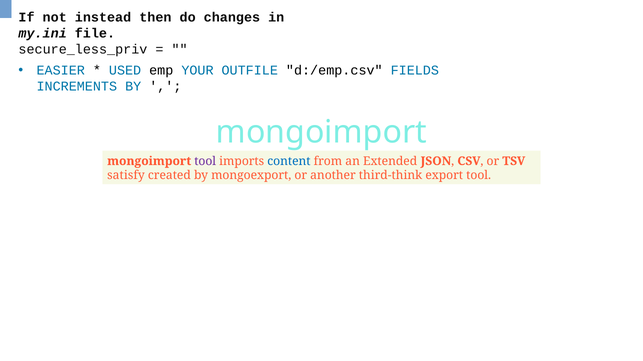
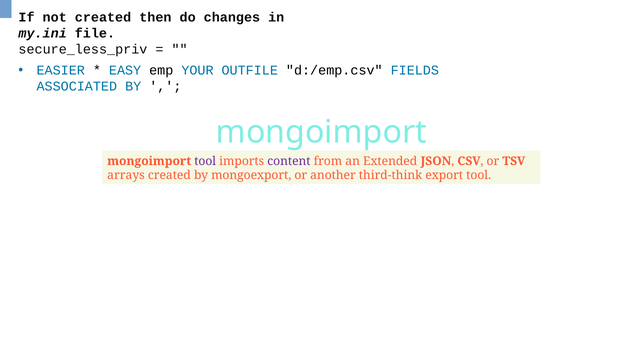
not instead: instead -> created (103, 18)
USED: USED -> EASY (125, 71)
INCREMENTS: INCREMENTS -> ASSOCIATED (77, 87)
content colour: blue -> purple (289, 161)
satisfy: satisfy -> arrays (126, 176)
